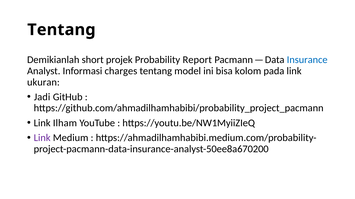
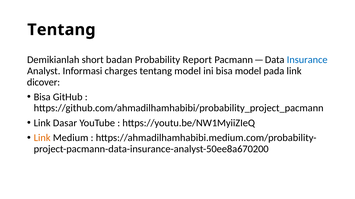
projek: projek -> badan (119, 60)
bisa kolom: kolom -> model (248, 71)
ukuran: ukuran -> dicover (43, 82)
Jadi: Jadi -> Bisa (42, 97)
Ilham: Ilham -> Dasar (65, 123)
Link colour: purple -> orange (42, 138)
